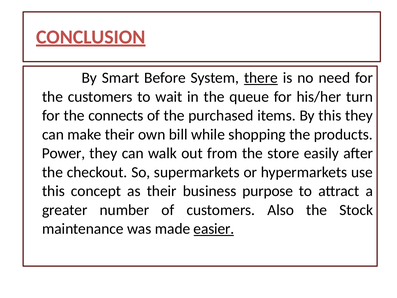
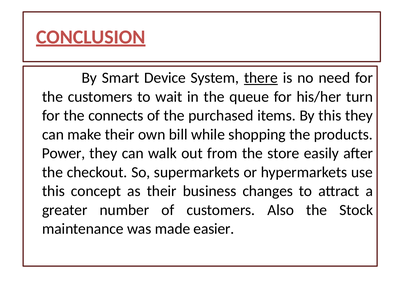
Before: Before -> Device (165, 78)
purpose: purpose -> changes (268, 191)
easier underline: present -> none (214, 229)
